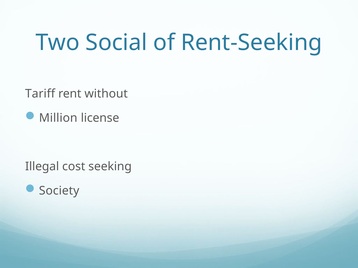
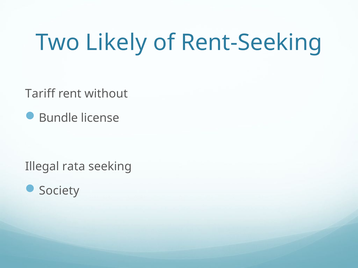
Social: Social -> Likely (116, 43)
Million: Million -> Bundle (58, 118)
cost: cost -> rata (74, 167)
